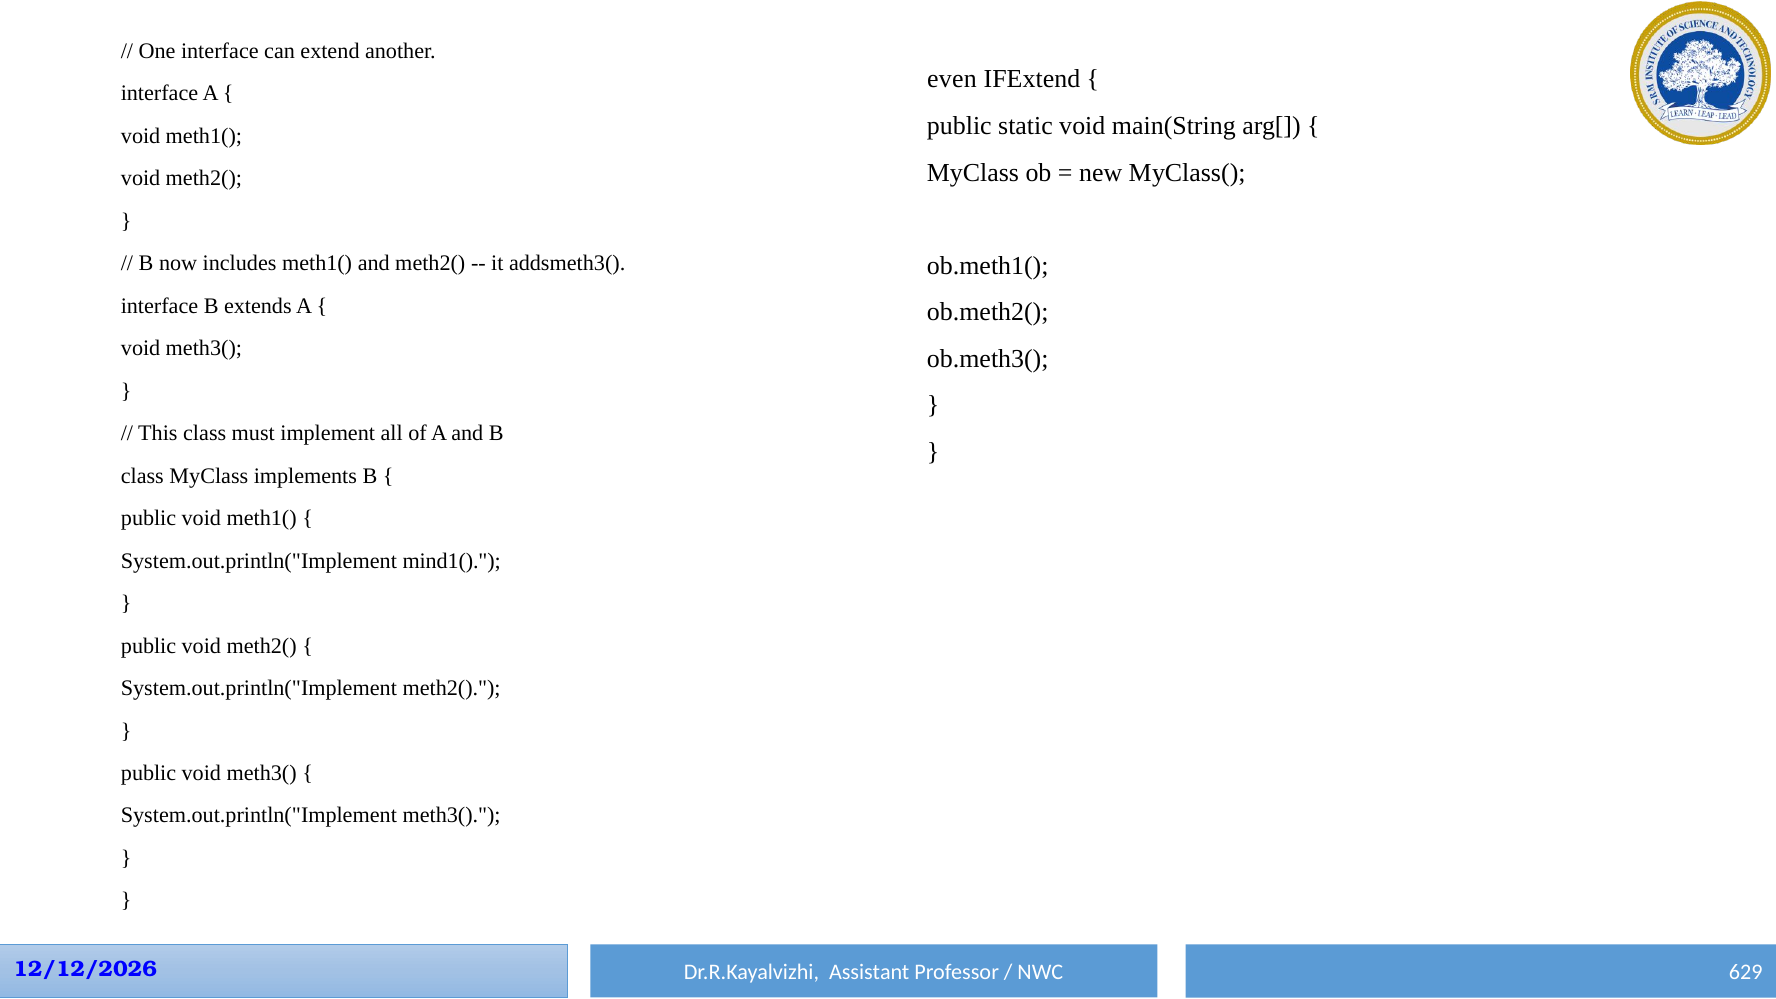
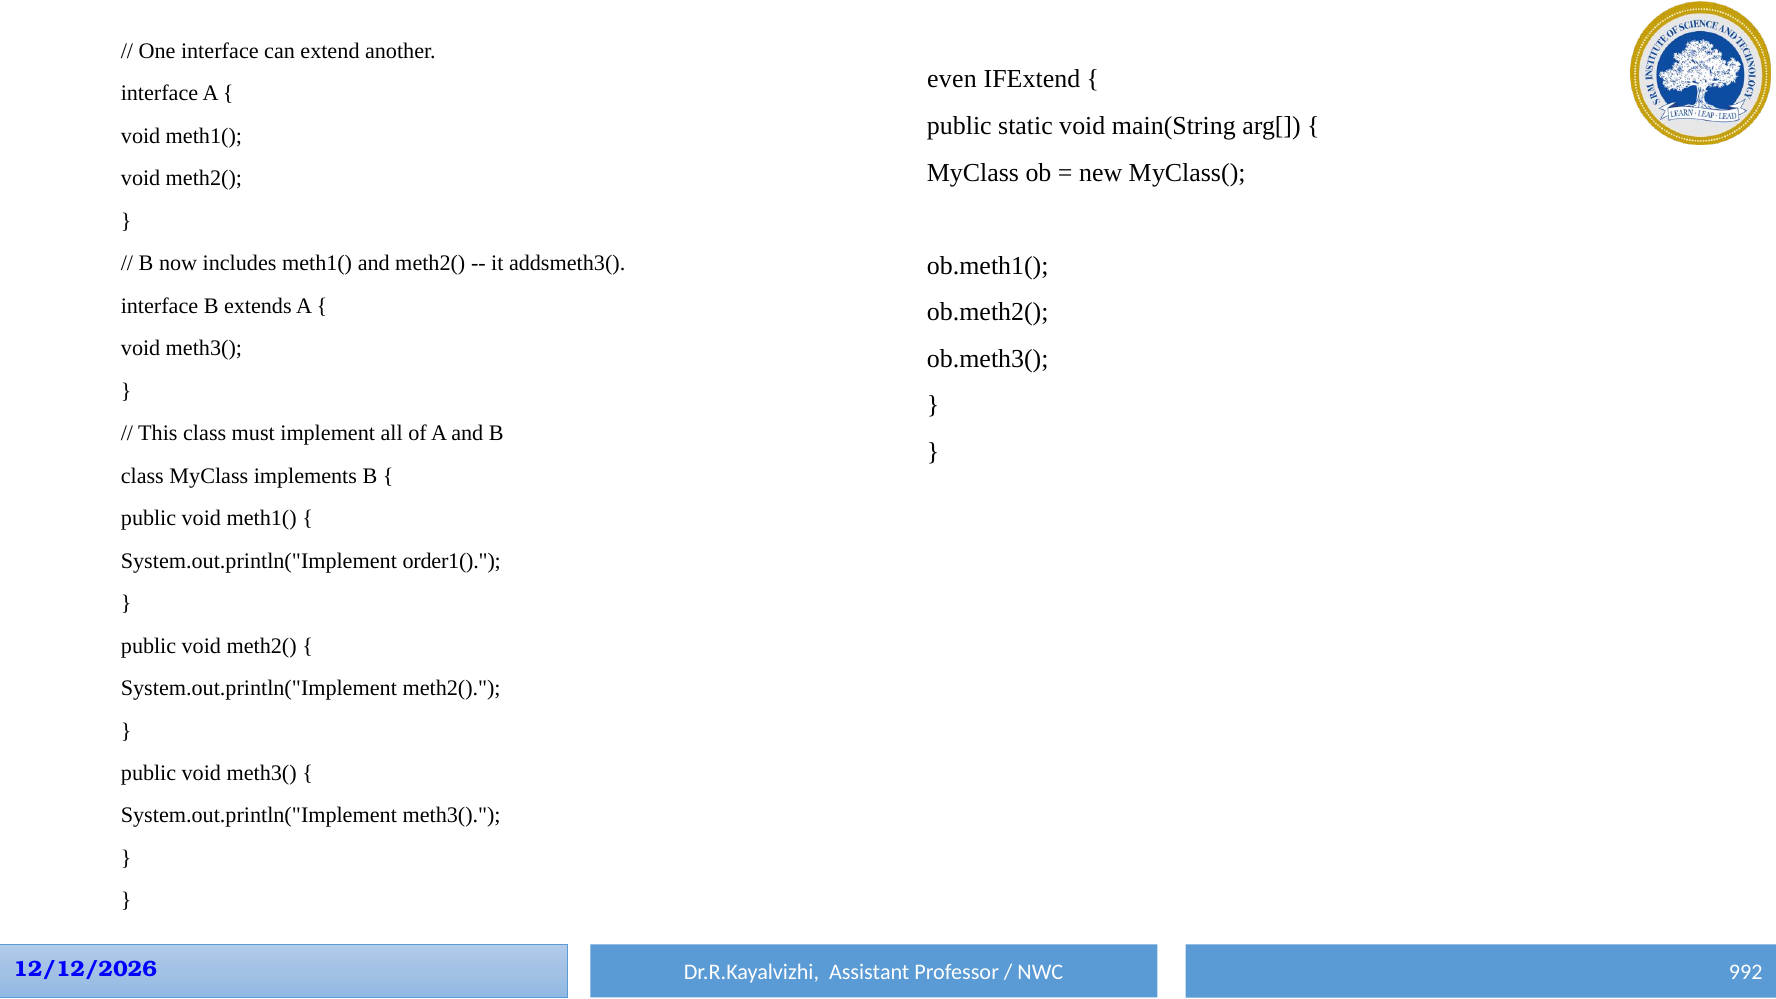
mind1(: mind1( -> order1( (452, 561)
629: 629 -> 992 (1746, 972)
